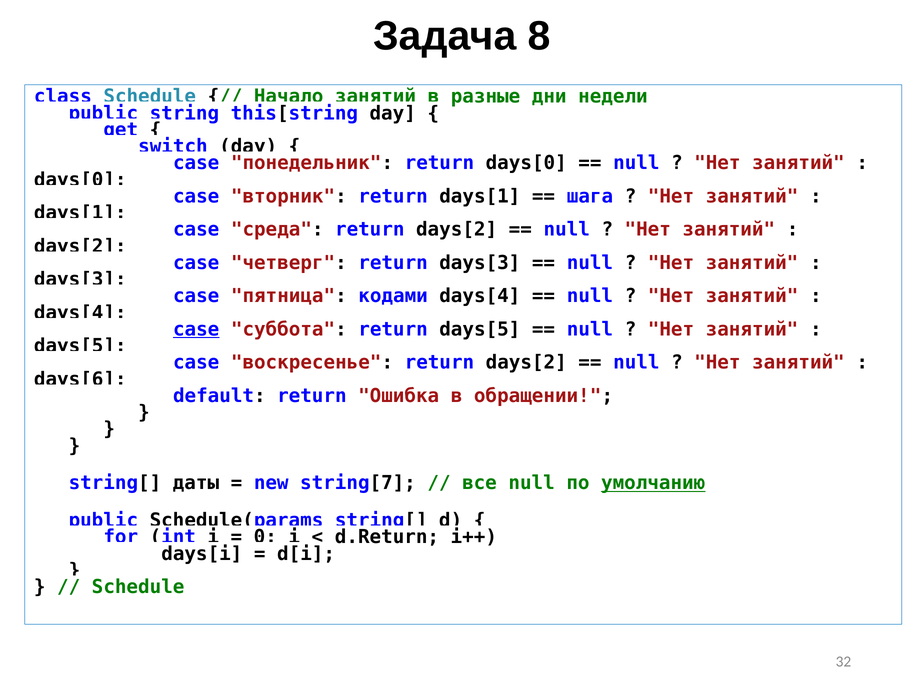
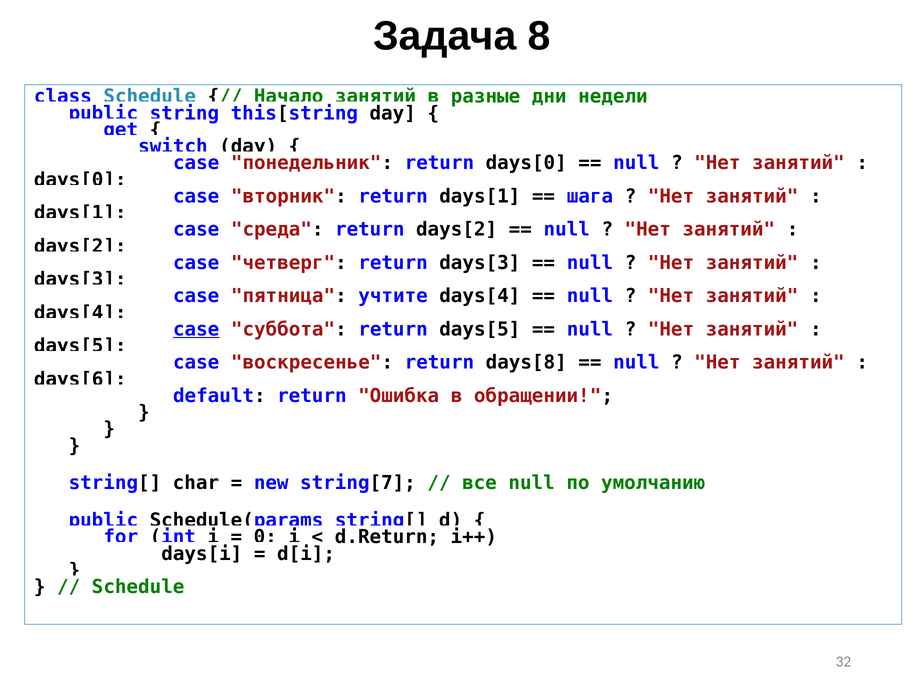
кодами: кодами -> учтите (393, 296)
воскресенье return days[2: days[2 -> days[8 (526, 363)
даты: даты -> char (196, 483)
умолчанию underline: present -> none (653, 483)
